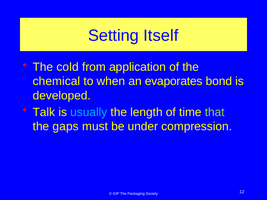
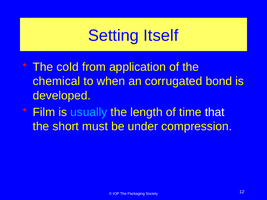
evaporates: evaporates -> corrugated (174, 81)
Talk: Talk -> Film (44, 112)
that colour: light green -> white (215, 112)
gaps: gaps -> short (66, 126)
